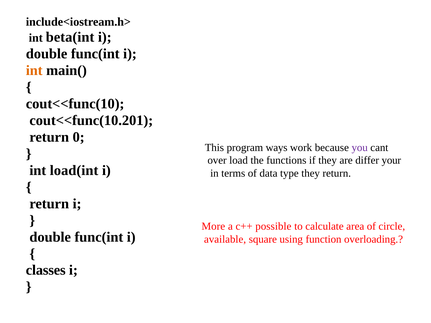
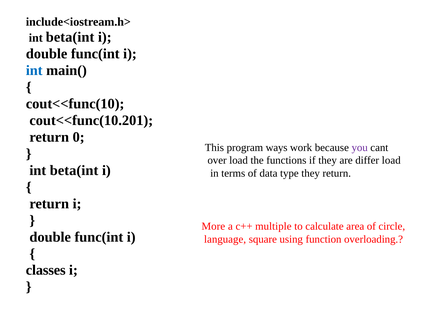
int colour: orange -> blue (34, 71)
differ your: your -> load (391, 161)
load(int: load(int -> beta(int (74, 170)
possible: possible -> multiple (273, 227)
available: available -> language (225, 240)
